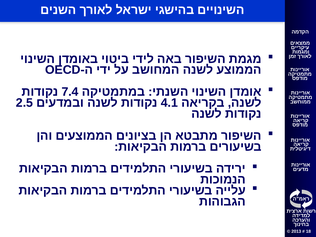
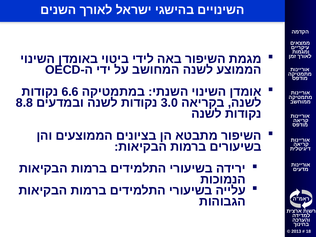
7.4: 7.4 -> 6.6 (70, 92)
2.5: 2.5 -> 8.8 (25, 103)
4.1: 4.1 -> 3.0 (169, 103)
